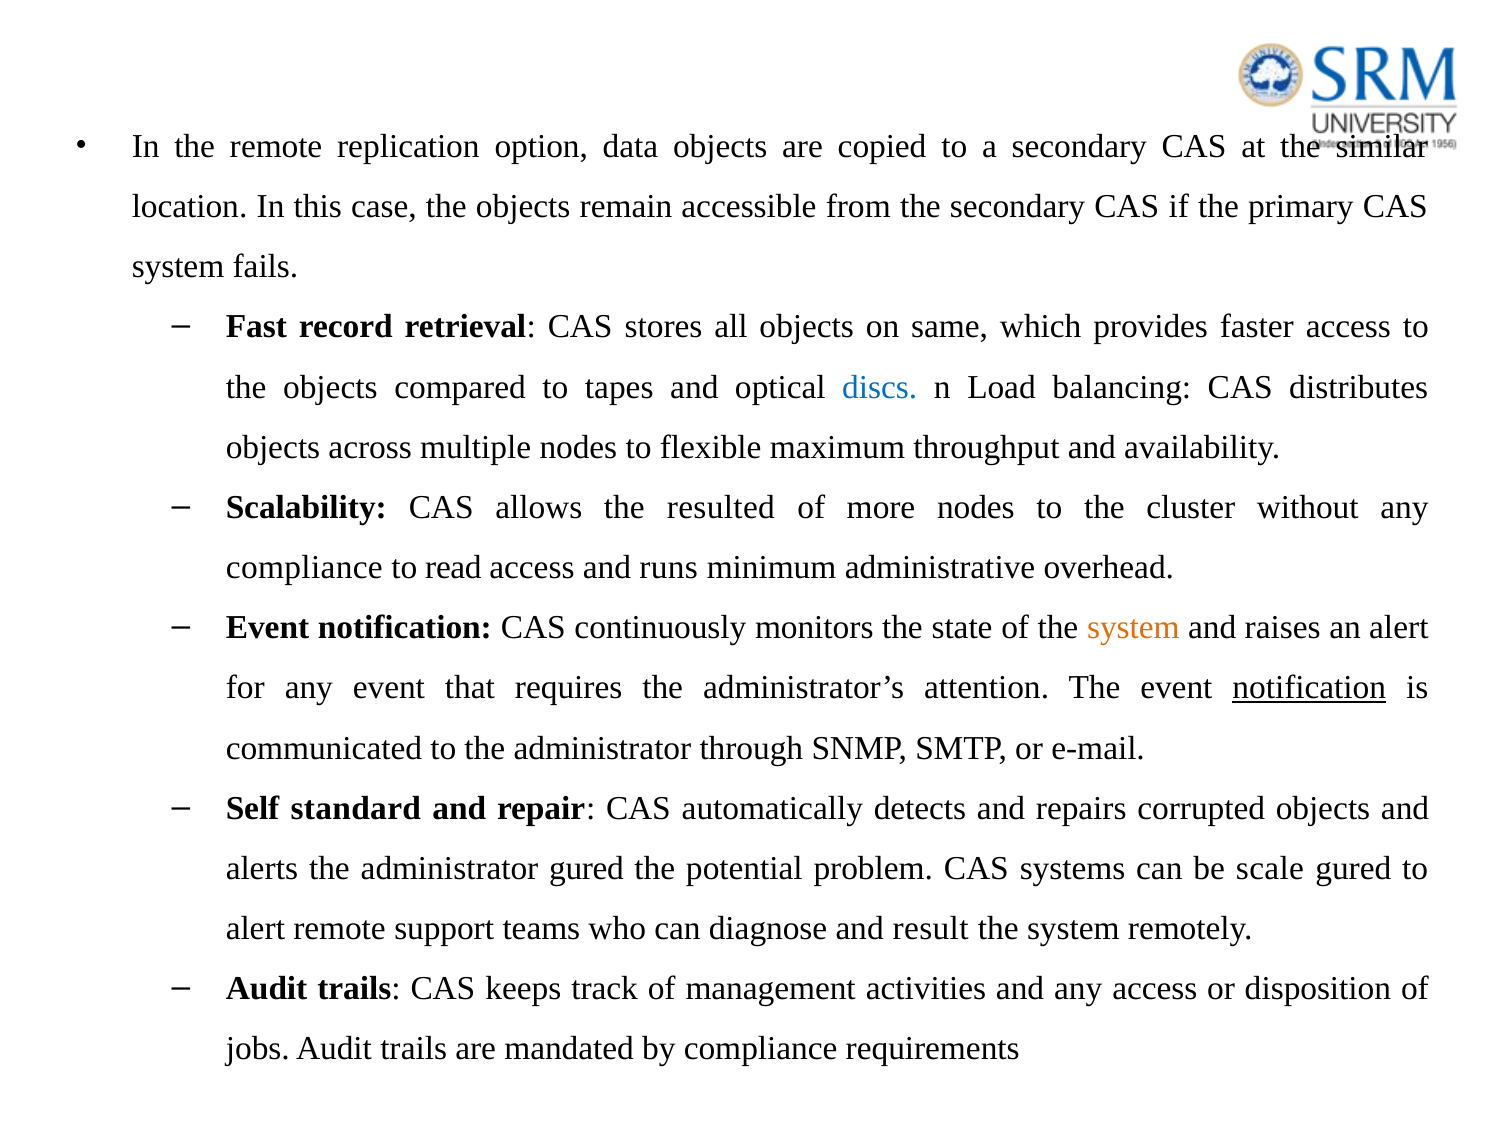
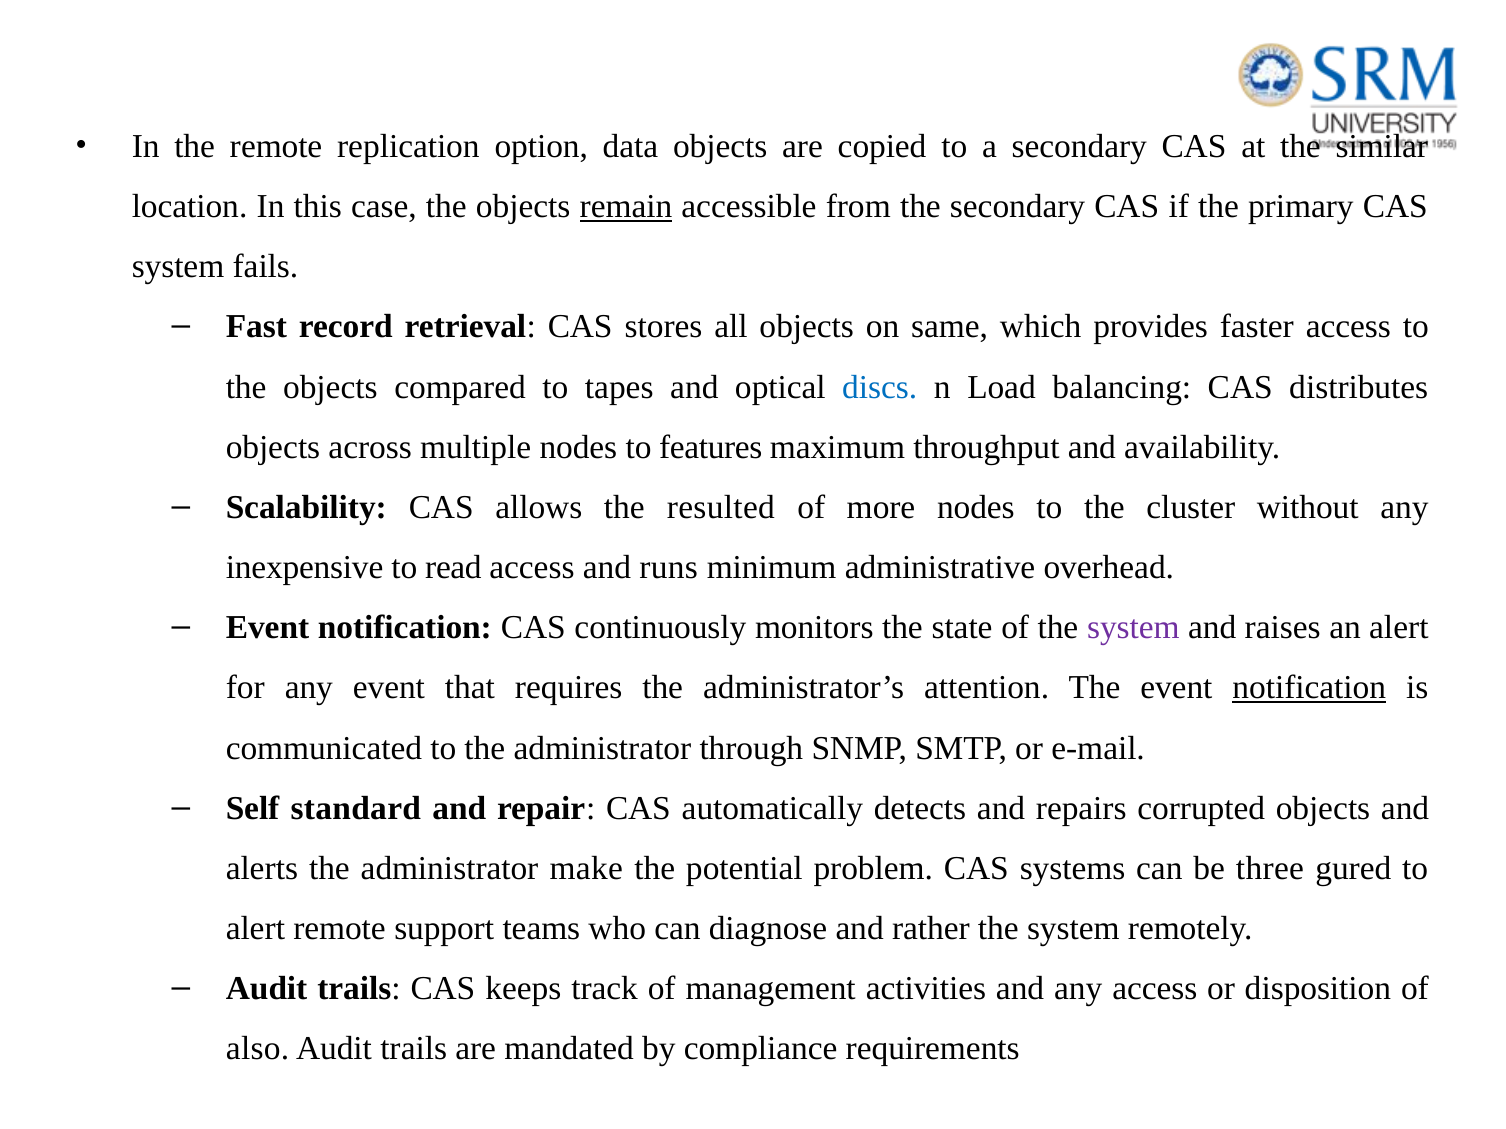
remain underline: none -> present (626, 207)
flexible: flexible -> features (711, 447)
compliance: compliance -> inexpensive (305, 568)
system colour: orange -> purple (1133, 628)
administrator gured: gured -> make (586, 869)
scale: scale -> three (1270, 869)
result: result -> rather (931, 929)
jobs: jobs -> also (258, 1049)
